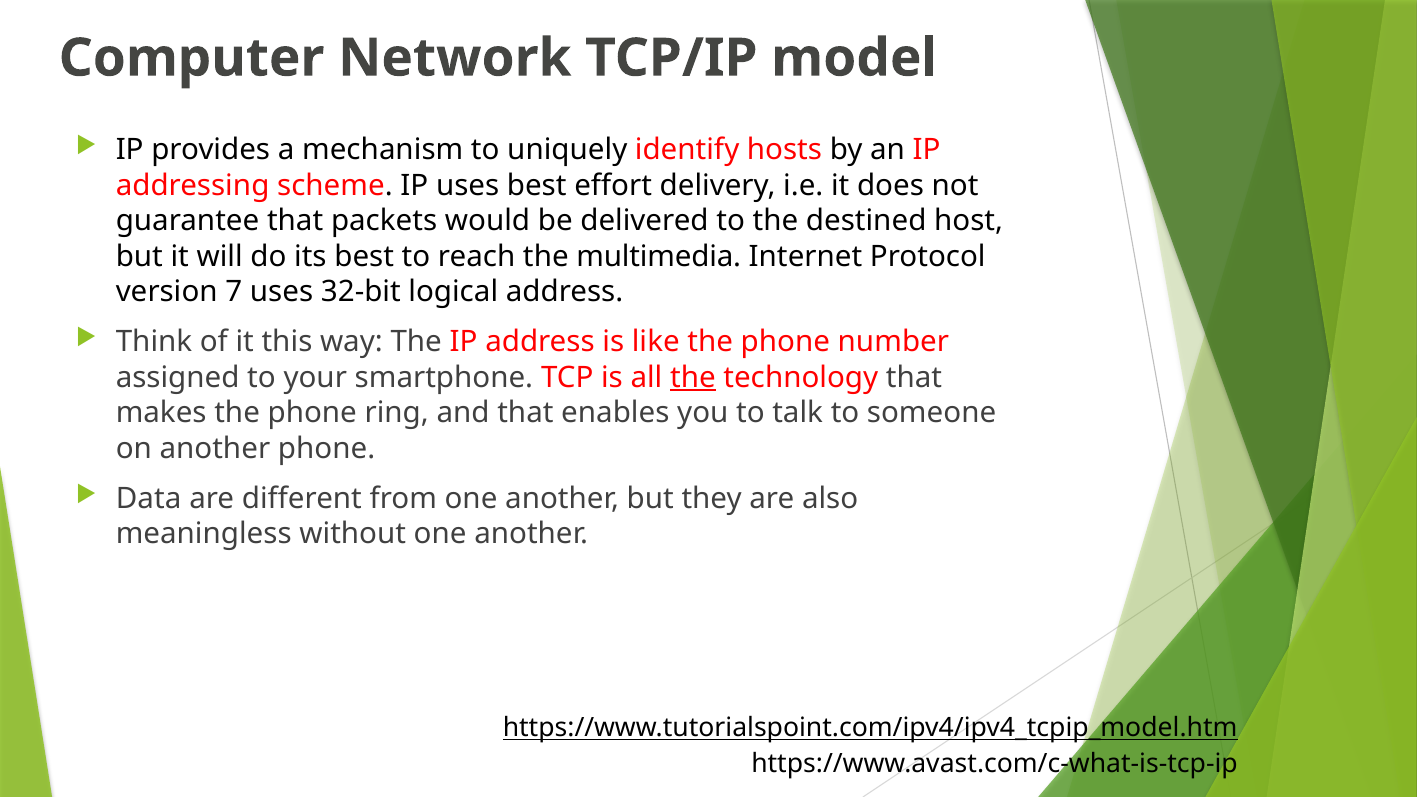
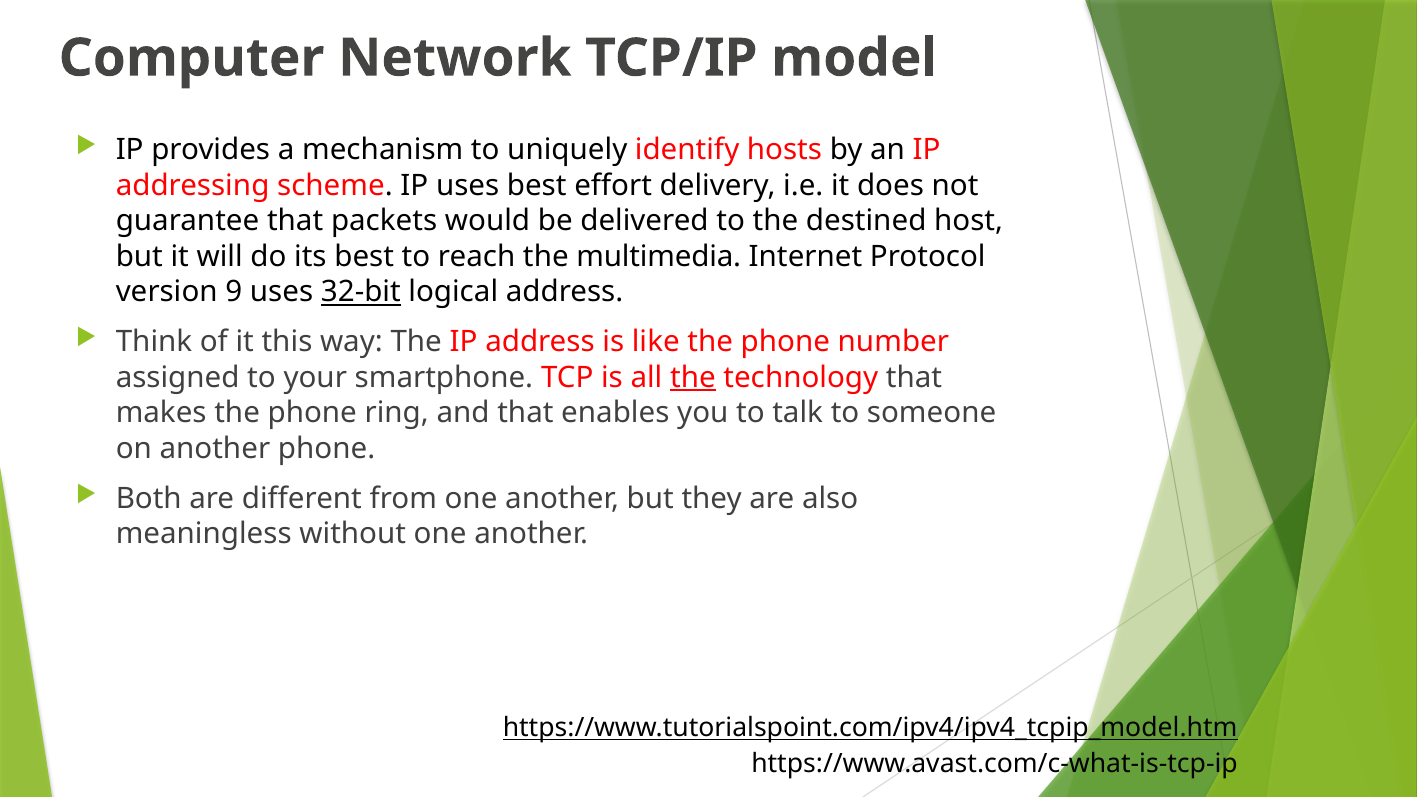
7: 7 -> 9 (234, 292)
32-bit underline: none -> present (361, 292)
Data: Data -> Both (149, 499)
